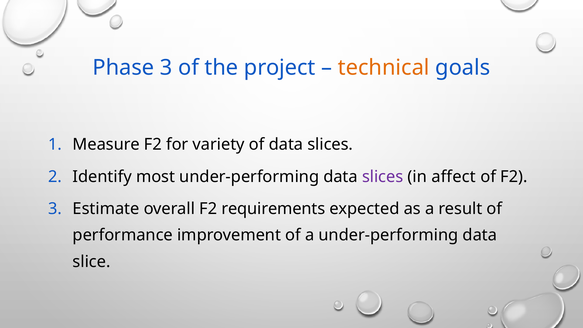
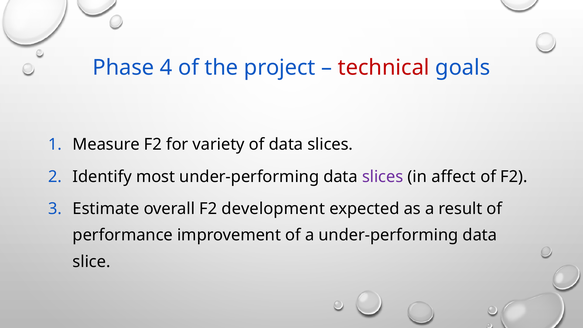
Phase 3: 3 -> 4 (166, 68)
technical colour: orange -> red (384, 68)
requirements: requirements -> development (273, 209)
